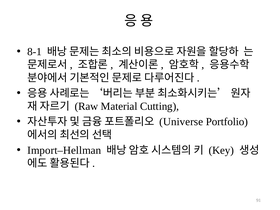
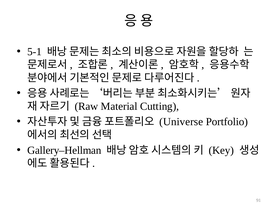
8-1: 8-1 -> 5-1 (35, 52)
Import–Hellman: Import–Hellman -> Gallery–Hellman (64, 150)
